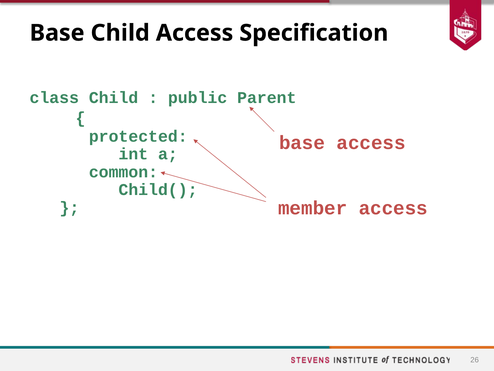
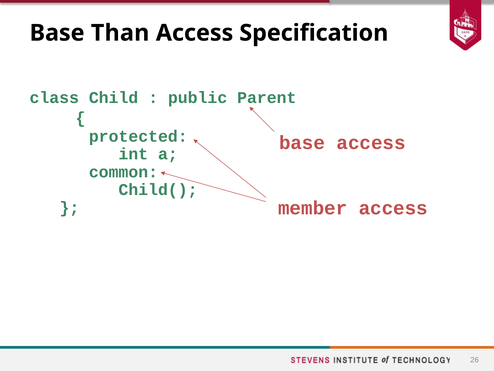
Base Child: Child -> Than (120, 33)
